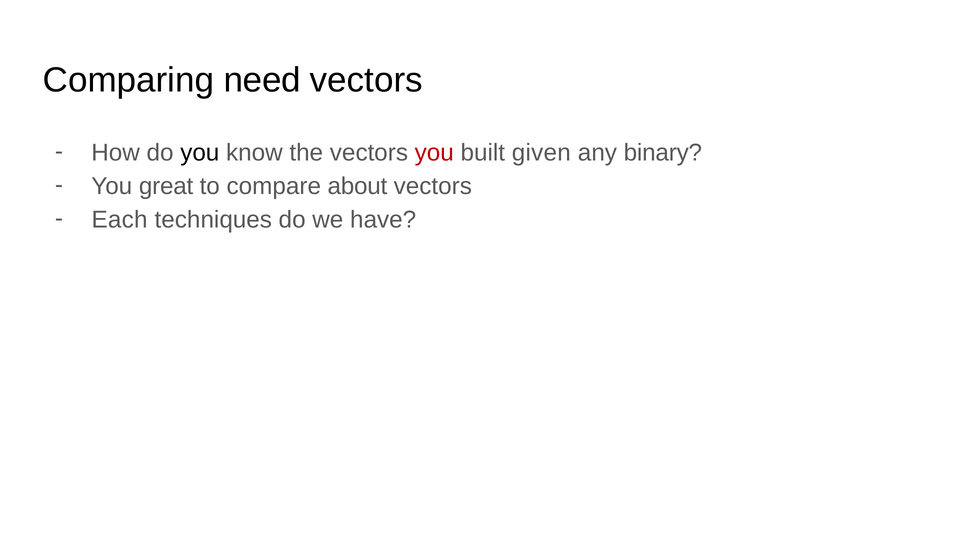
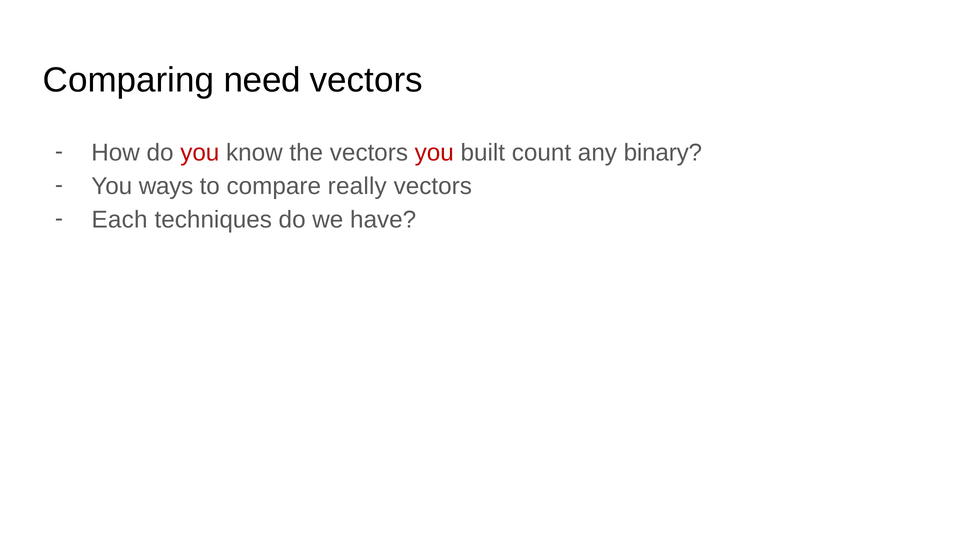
you colour: black -> red (200, 153)
given: given -> count (541, 153)
great: great -> ways (166, 186)
about: about -> really (357, 186)
